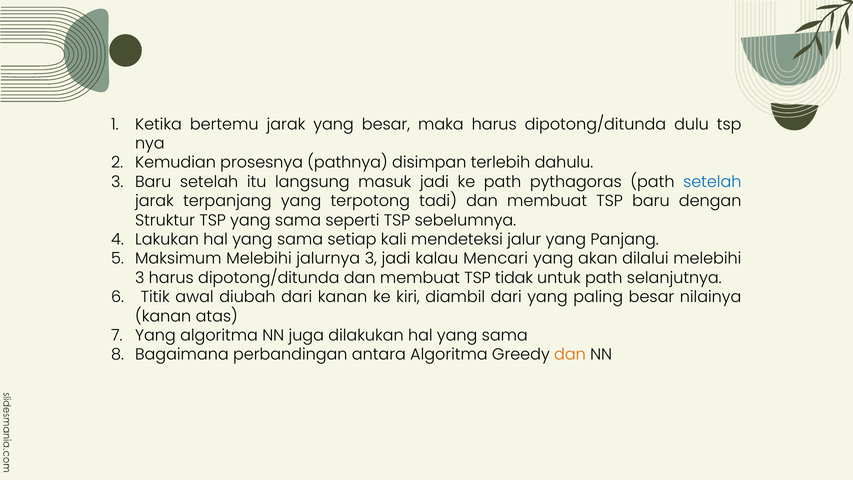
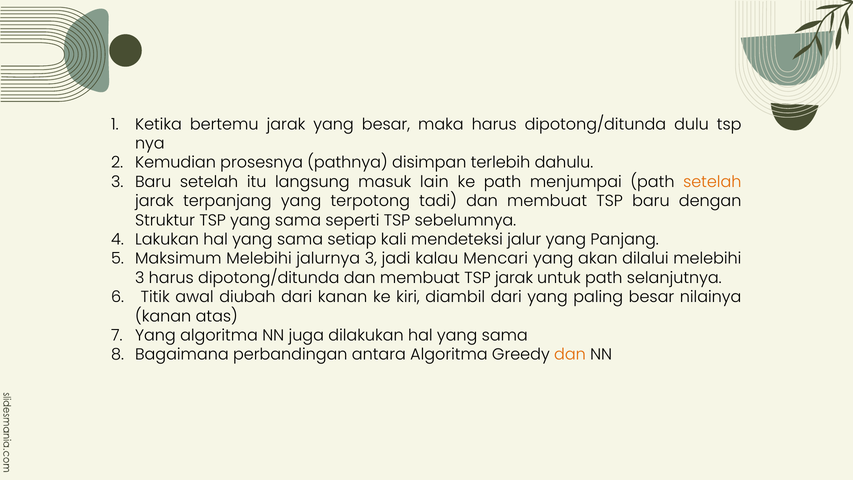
masuk jadi: jadi -> lain (434, 182)
pythagoras: pythagoras -> menjumpai (576, 182)
setelah colour: blue -> orange (712, 182)
TSP tidak: tidak -> jarak (514, 278)
